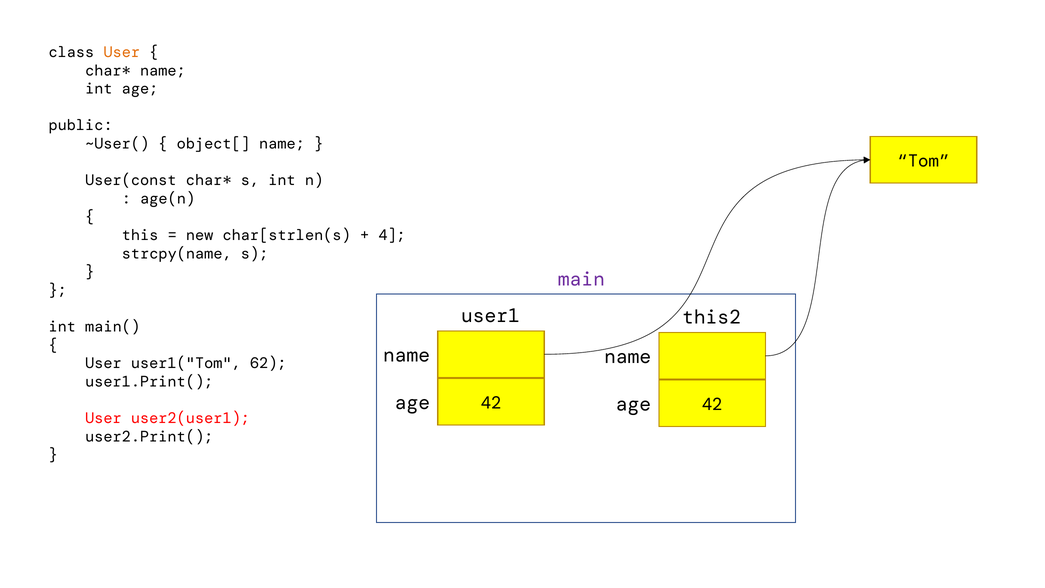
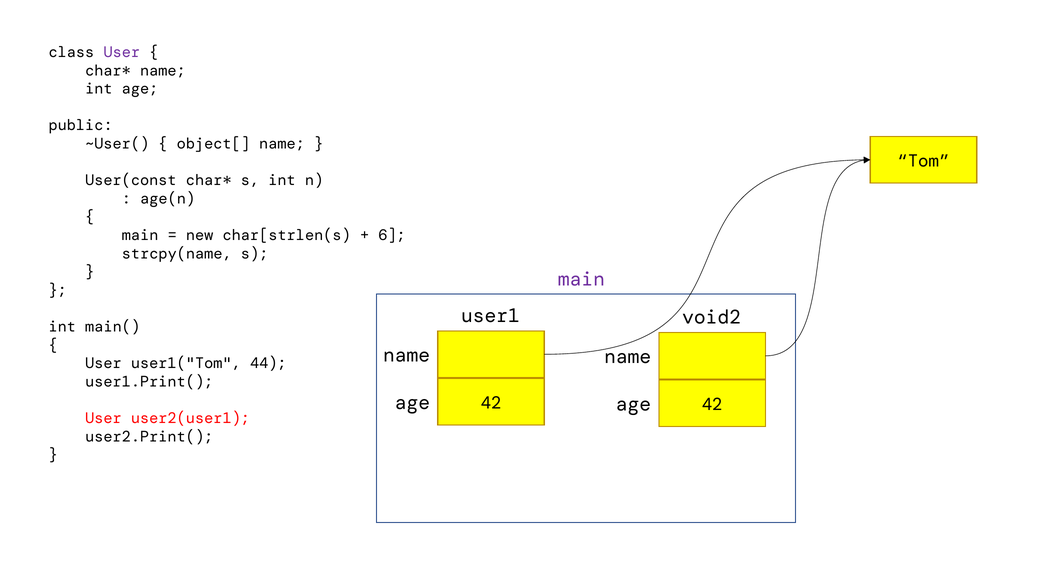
User colour: orange -> purple (122, 52)
this: this -> main (140, 235)
4: 4 -> 6 (392, 235)
this2: this2 -> void2 (712, 317)
62: 62 -> 44 (268, 363)
